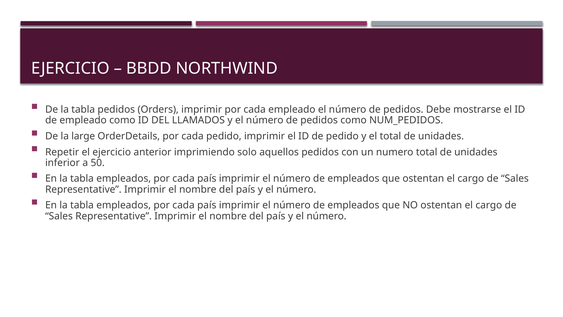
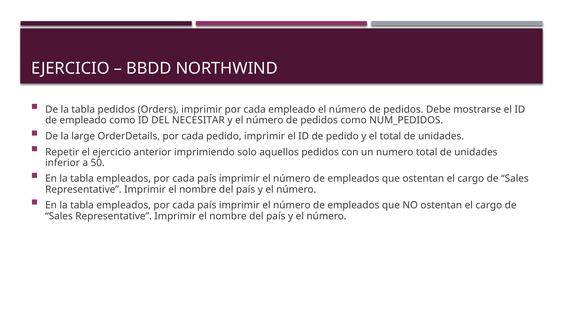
LLAMADOS: LLAMADOS -> NECESITAR (198, 120)
